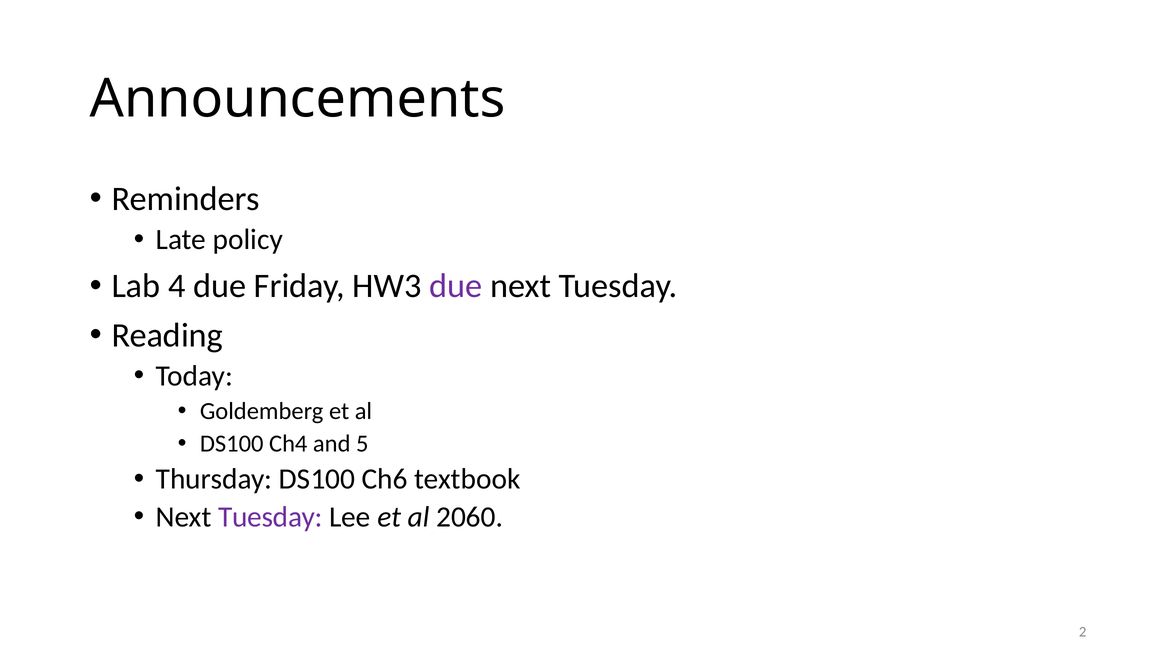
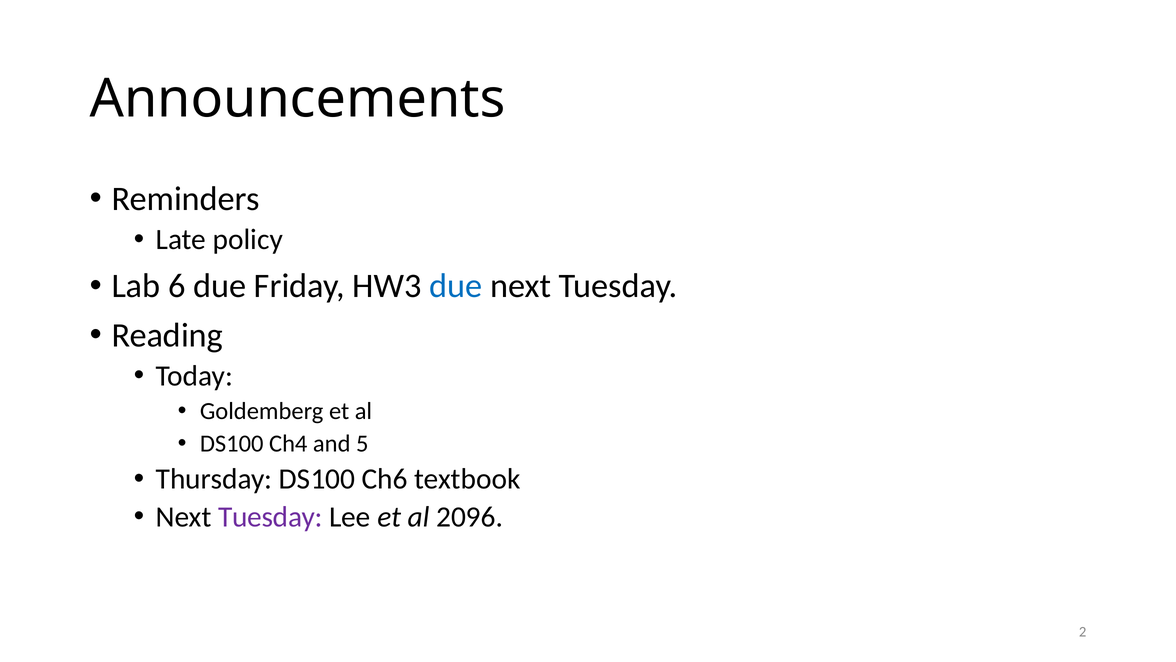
4: 4 -> 6 (177, 286)
due colour: purple -> blue (456, 286)
2060: 2060 -> 2096 (470, 517)
